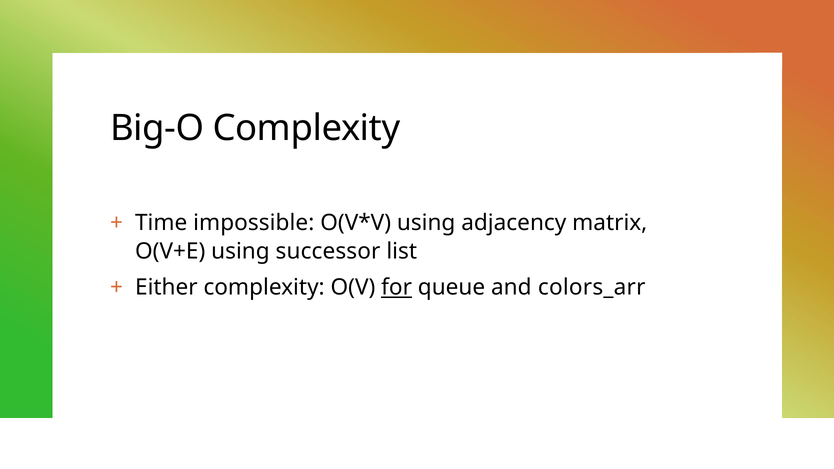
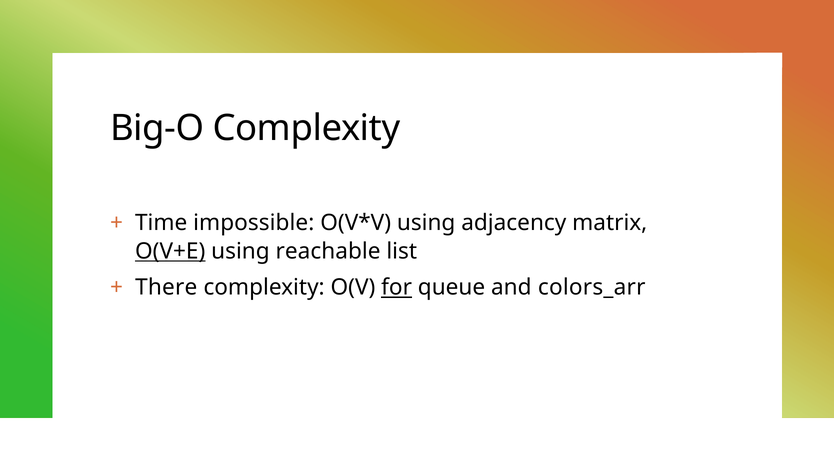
O(V+E underline: none -> present (170, 251)
successor: successor -> reachable (328, 251)
Either: Either -> There (166, 288)
